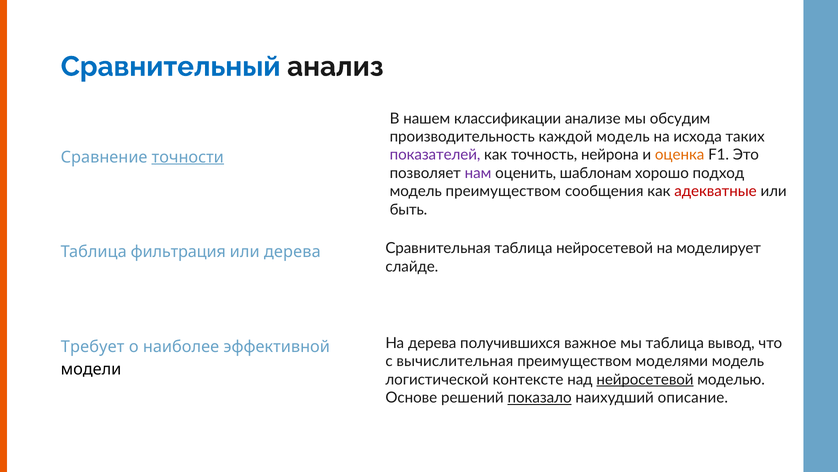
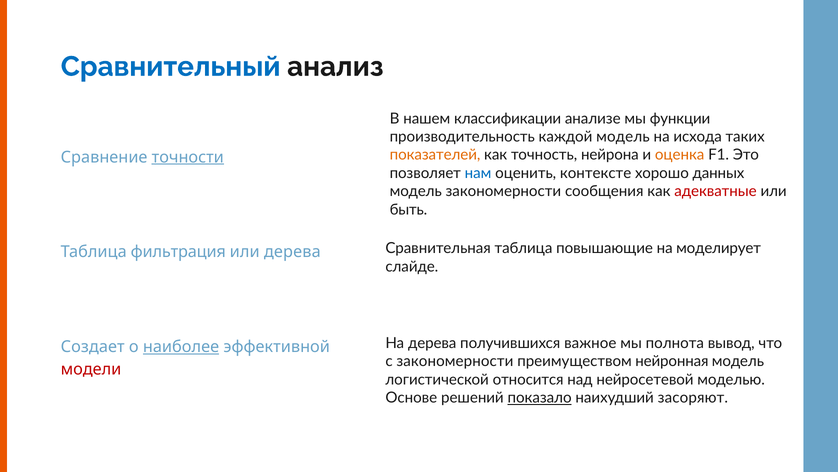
обсудим: обсудим -> функции (680, 118)
показателей colour: purple -> orange (435, 155)
нам colour: purple -> blue (478, 173)
шаблонам: шаблонам -> контексте (596, 173)
подход: подход -> данных (718, 173)
модель преимуществом: преимуществом -> закономерности (503, 191)
таблица нейросетевой: нейросетевой -> повышающие (605, 248)
мы таблица: таблица -> полнота (675, 343)
Требует: Требует -> Создает (93, 346)
наиболее underline: none -> present (181, 346)
с вычислительная: вычислительная -> закономерности (455, 361)
моделями: моделями -> нейронная (672, 361)
модели colour: black -> red (91, 369)
контексте: контексте -> относится (528, 379)
нейросетевой underline: present -> none (645, 379)
описание: описание -> засоряют (693, 397)
